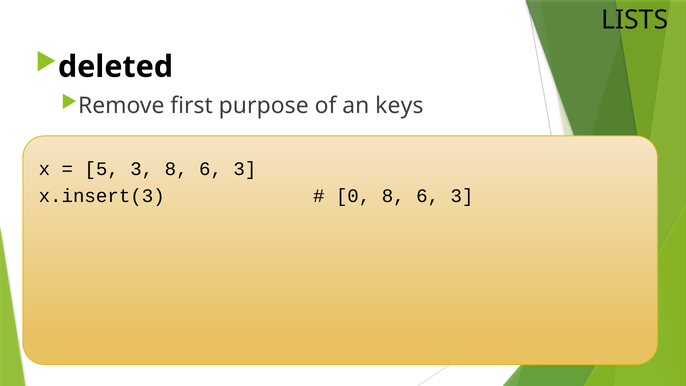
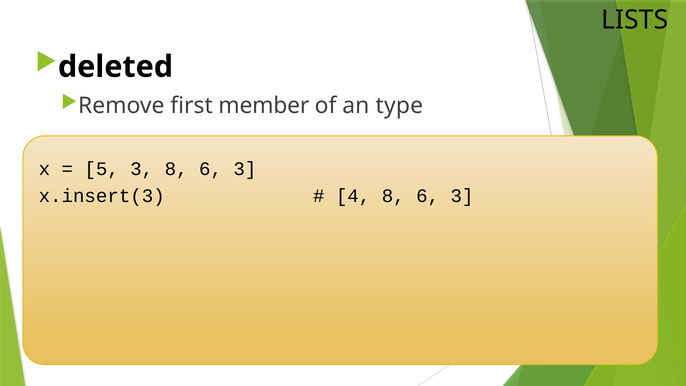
purpose: purpose -> member (264, 105)
keys: keys -> type (399, 105)
0: 0 -> 4 (353, 196)
